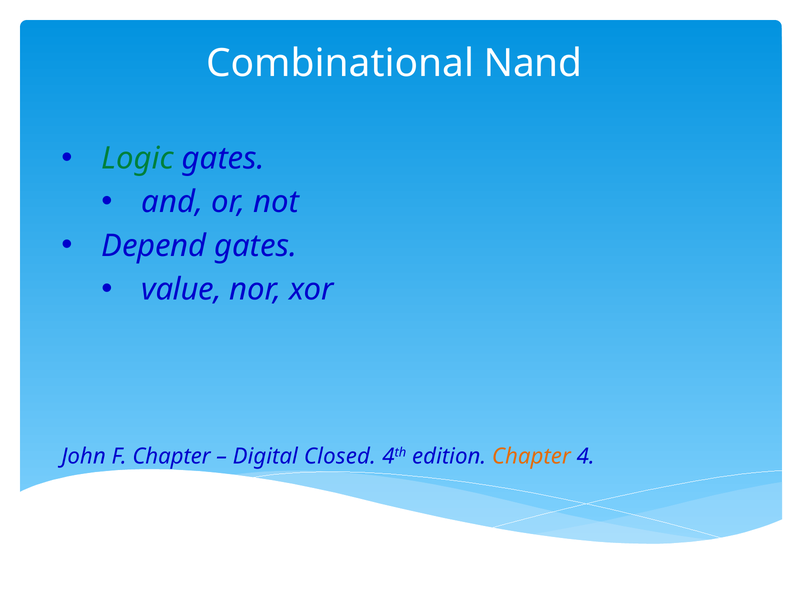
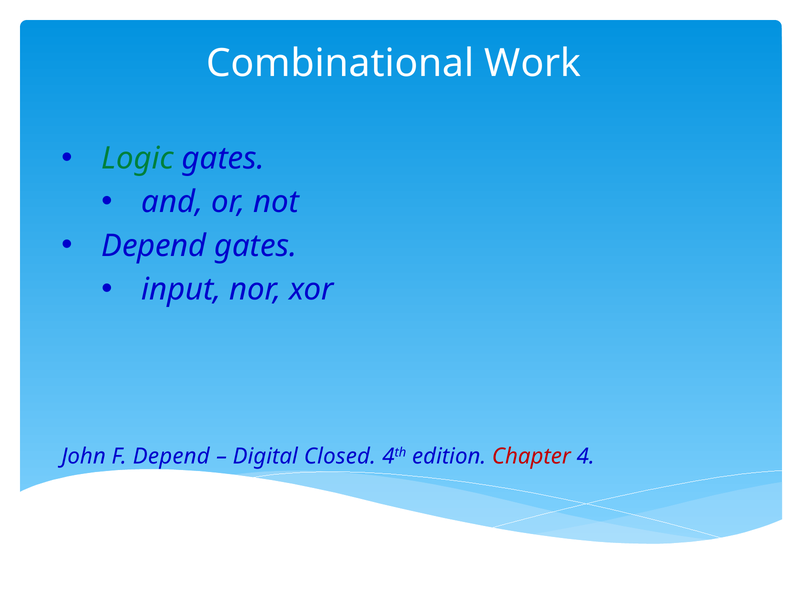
Nand: Nand -> Work (533, 63)
value: value -> input (181, 289)
F Chapter: Chapter -> Depend (171, 456)
Chapter colour: orange -> red (531, 456)
